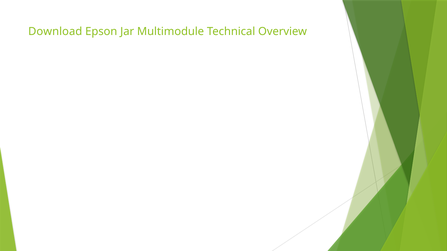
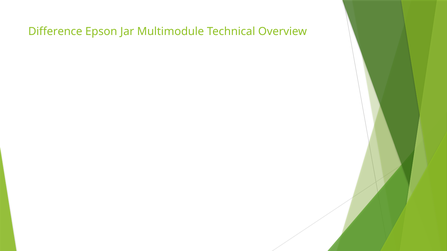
Download: Download -> Difference (55, 32)
